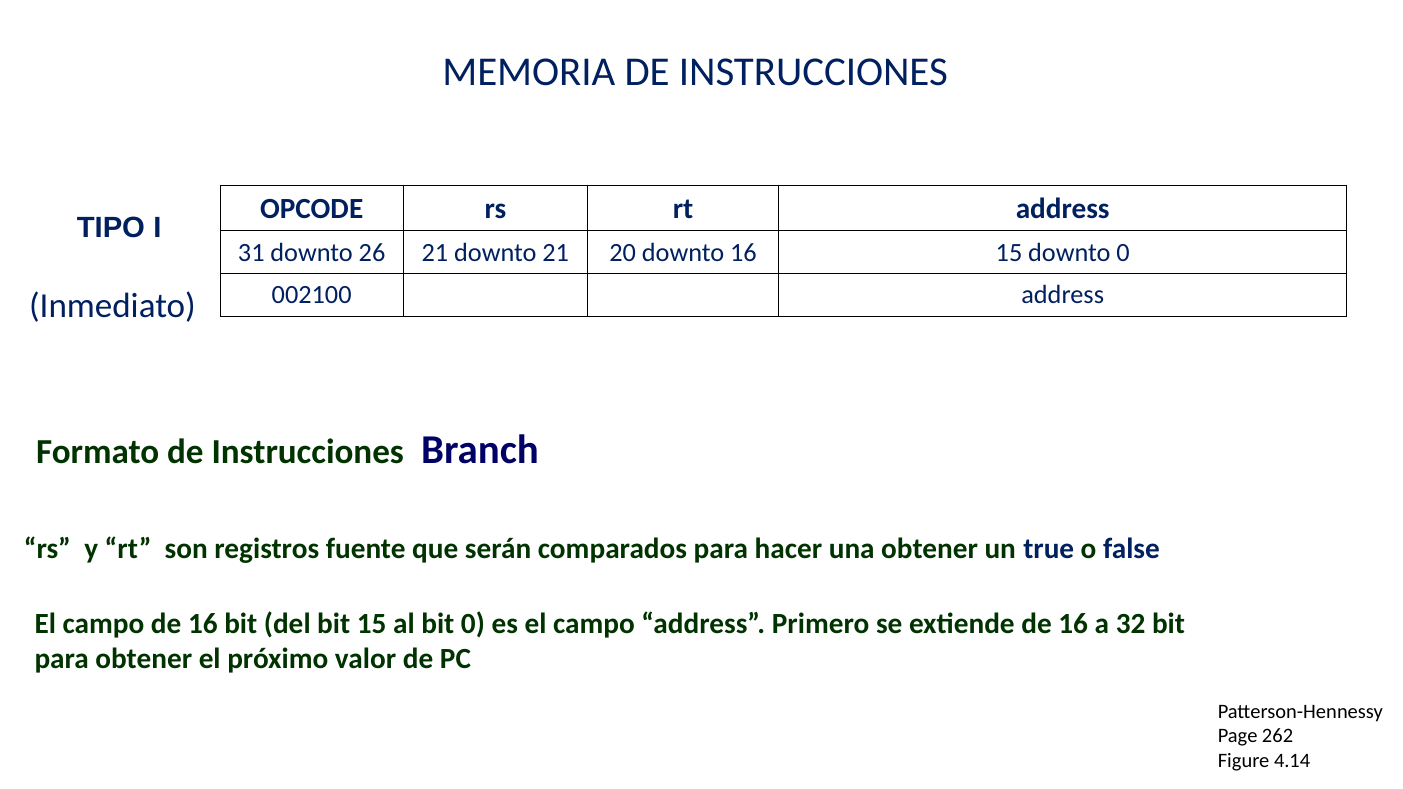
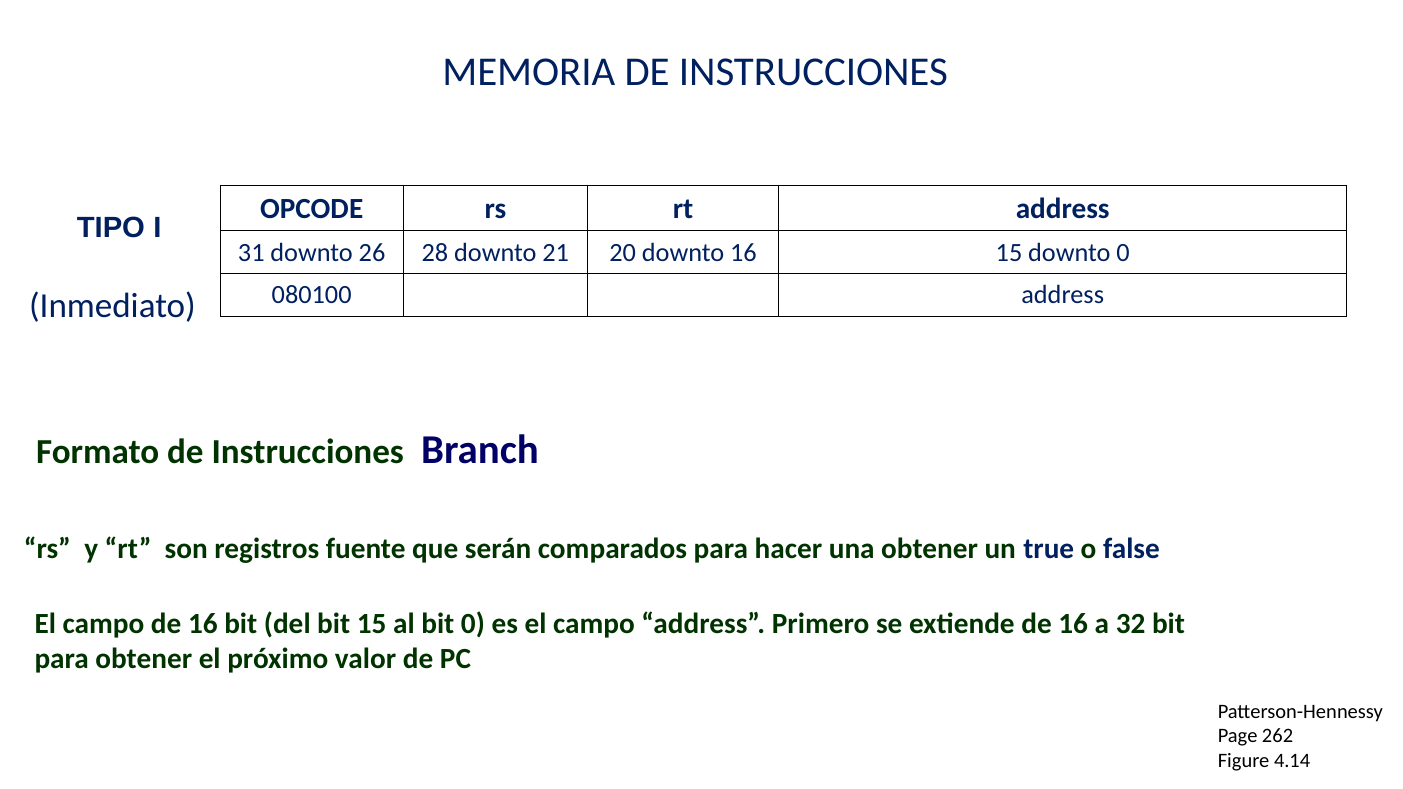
26 21: 21 -> 28 (435, 253)
002100: 002100 -> 080100 (312, 295)
